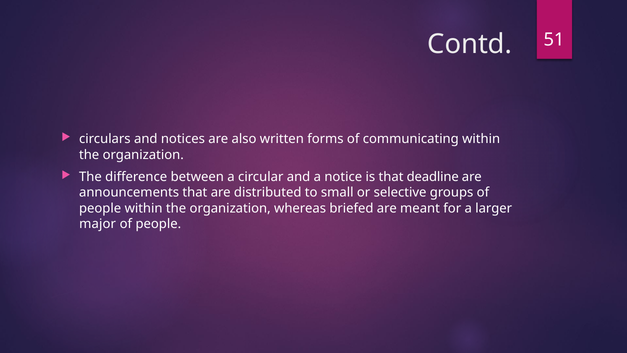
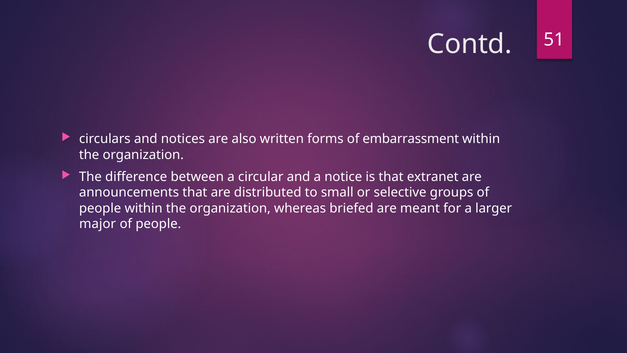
communicating: communicating -> embarrassment (411, 139)
deadline: deadline -> extranet (433, 177)
